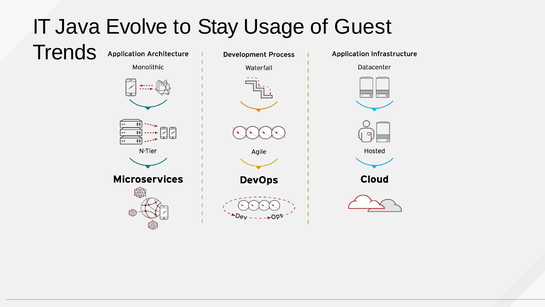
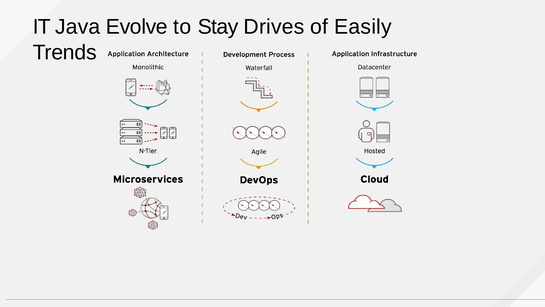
Usage: Usage -> Drives (274, 27)
Guest: Guest -> Easily (363, 27)
